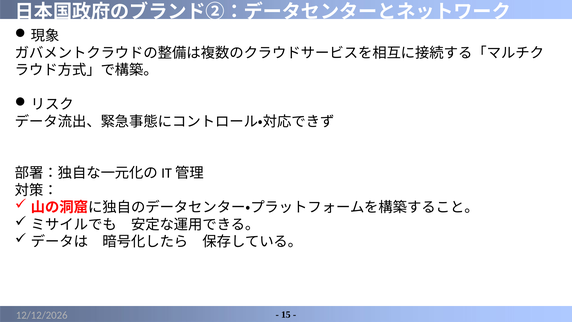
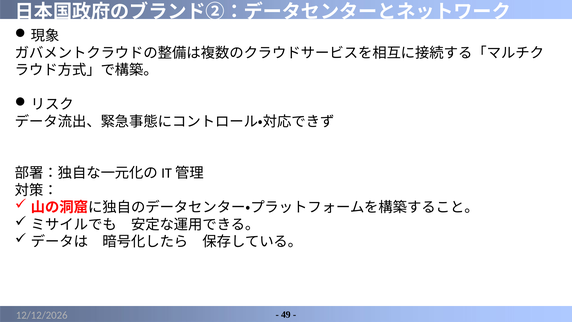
15: 15 -> 49 (286, 314)
